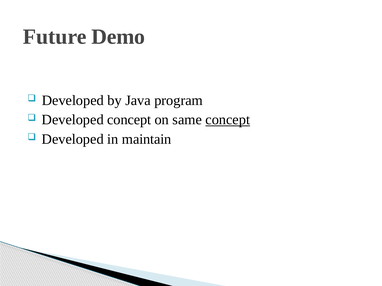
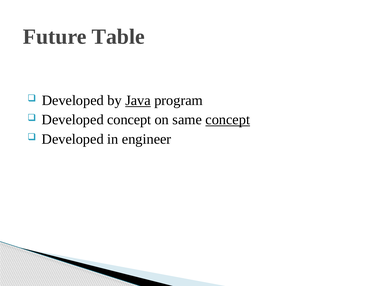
Demo: Demo -> Table (118, 37)
Java underline: none -> present (138, 101)
maintain: maintain -> engineer (147, 139)
